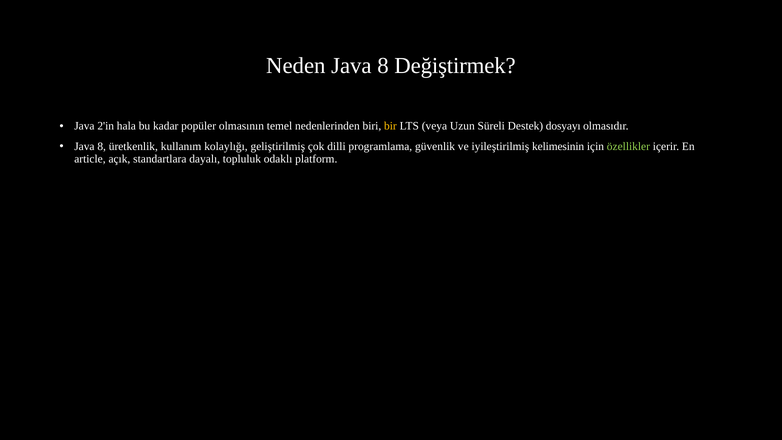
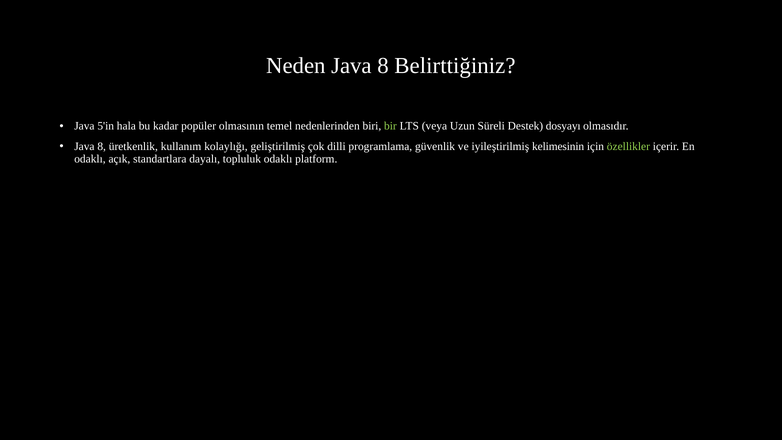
Değiştirmek: Değiştirmek -> Belirttiğiniz (455, 66)
2'in: 2'in -> 5'in (106, 126)
bir colour: yellow -> light green (390, 126)
article: article -> odaklı (90, 159)
